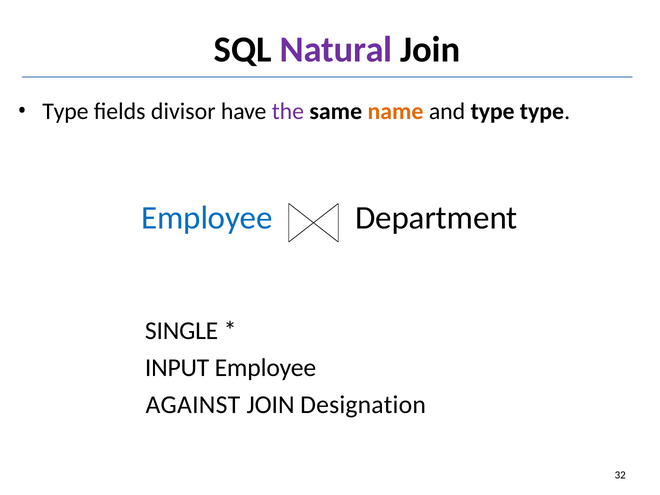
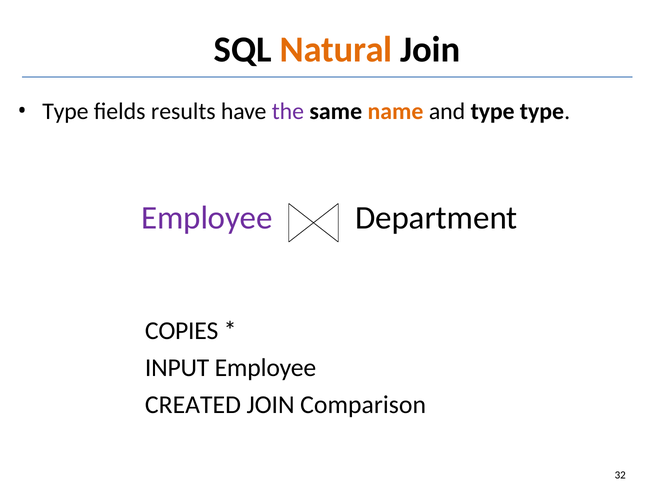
Natural colour: purple -> orange (336, 50)
divisor: divisor -> results (183, 111)
Employee colour: blue -> purple (207, 218)
SINGLE: SINGLE -> COPIES (182, 331)
AGAINST: AGAINST -> CREATED (193, 405)
Designation: Designation -> Comparison (363, 405)
